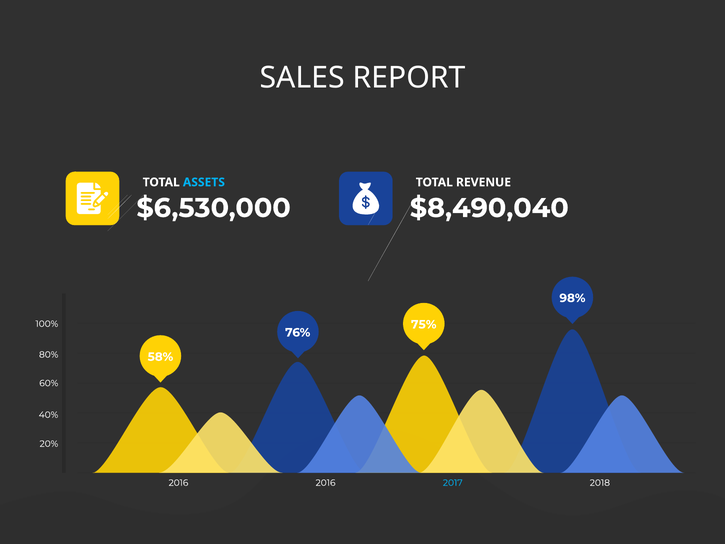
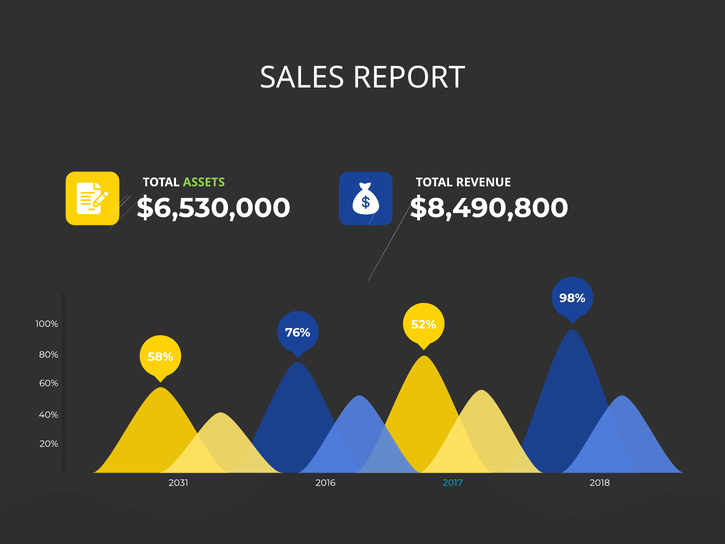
ASSETS colour: light blue -> light green (204, 182)
$8,490,040: $8,490,040 -> $8,490,800 (489, 208)
75%: 75% -> 52% (424, 324)
2016: 2016 -> 2031 (178, 483)
